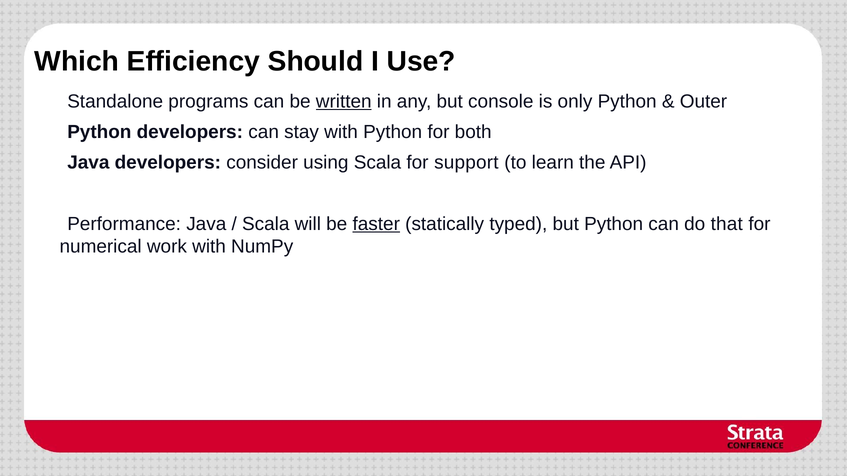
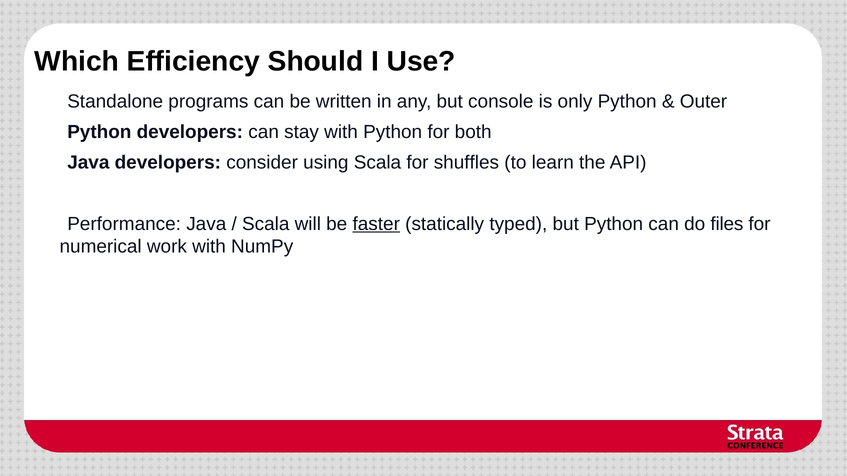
written underline: present -> none (344, 101)
support: support -> shuffles (466, 163)
that: that -> files (727, 224)
